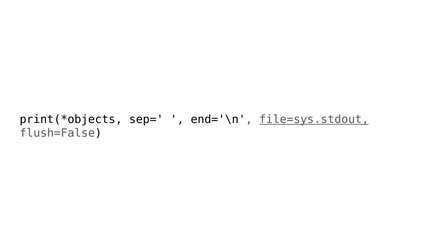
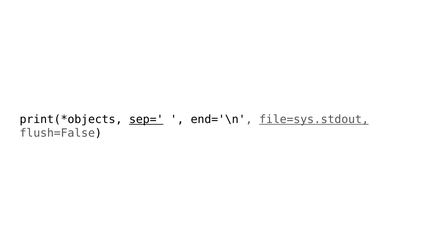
sep= underline: none -> present (146, 119)
